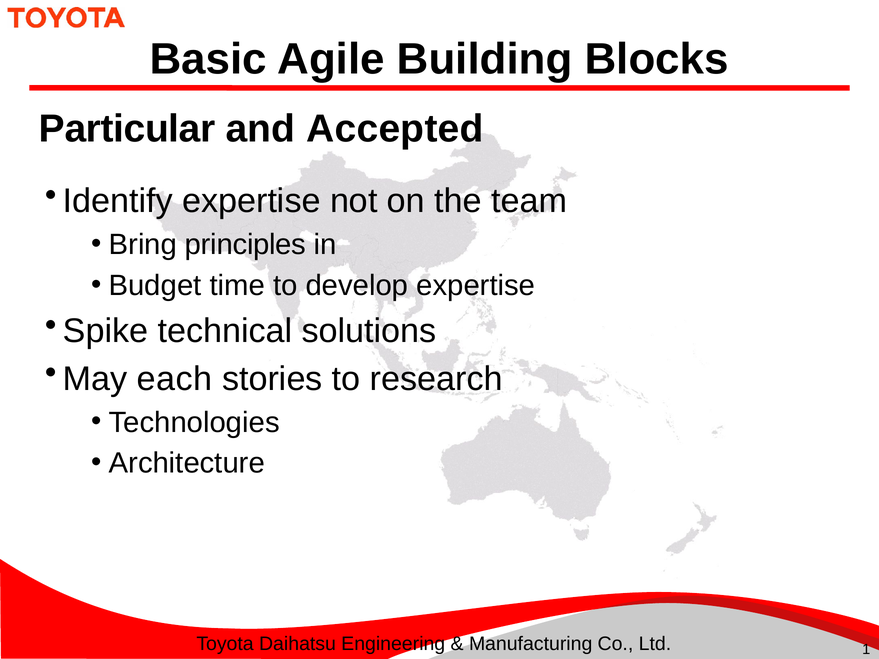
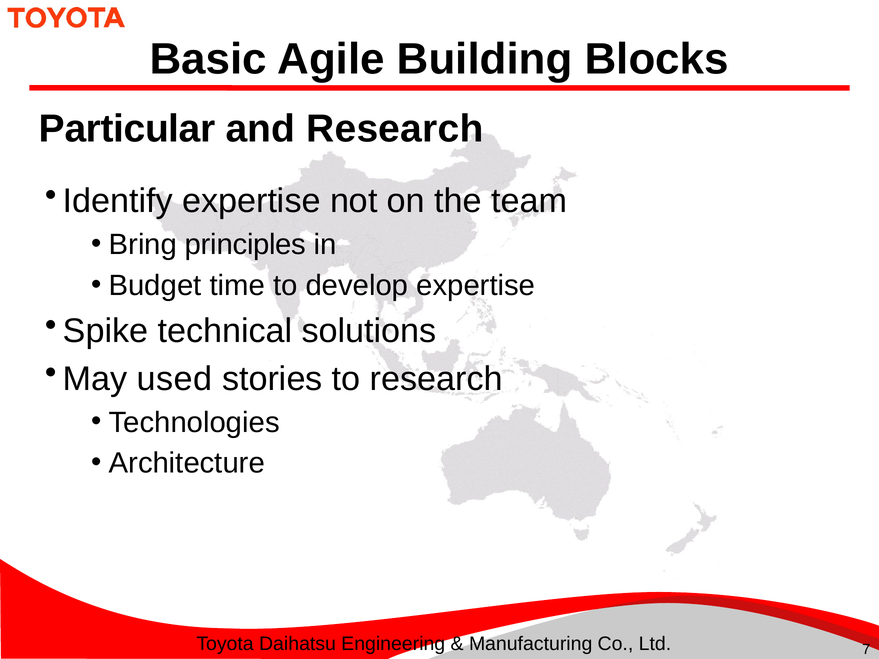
and Accepted: Accepted -> Research (395, 129)
each: each -> used (175, 379)
1: 1 -> 7 (866, 650)
